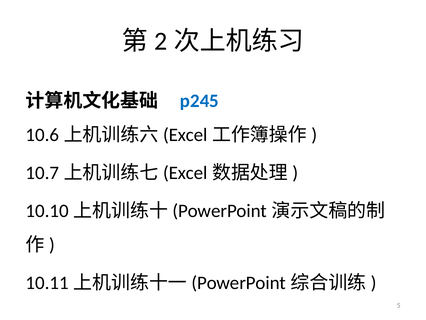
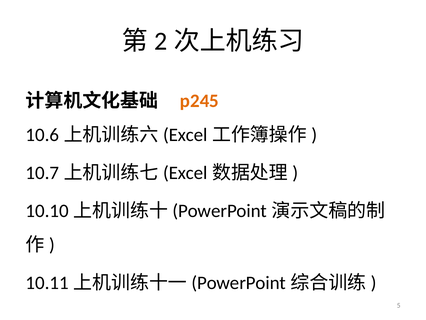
p245 colour: blue -> orange (199, 101)
